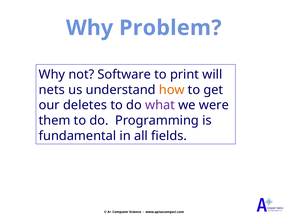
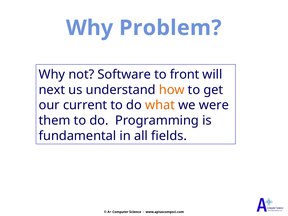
print: print -> front (185, 74)
nets: nets -> next (52, 90)
deletes: deletes -> current (85, 105)
what colour: purple -> orange (160, 105)
